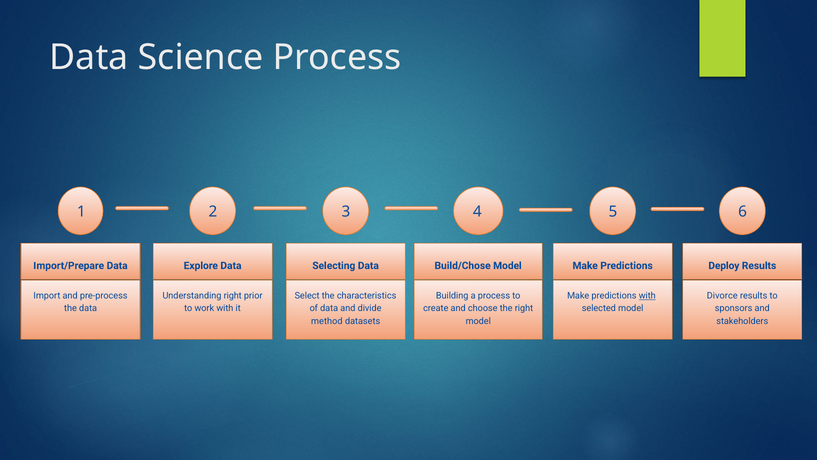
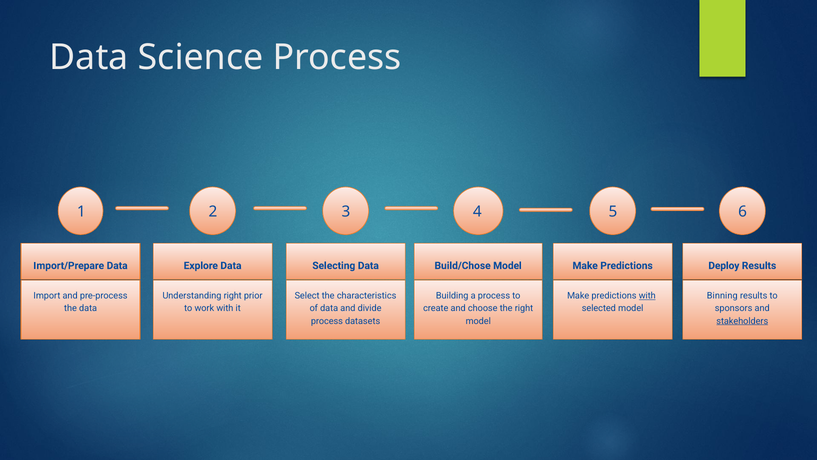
Divorce: Divorce -> Binning (722, 296)
method: method -> process (327, 321)
stakeholders underline: none -> present (742, 321)
